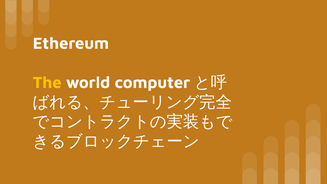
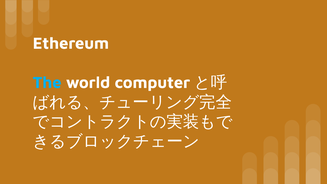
The colour: yellow -> light blue (47, 83)
